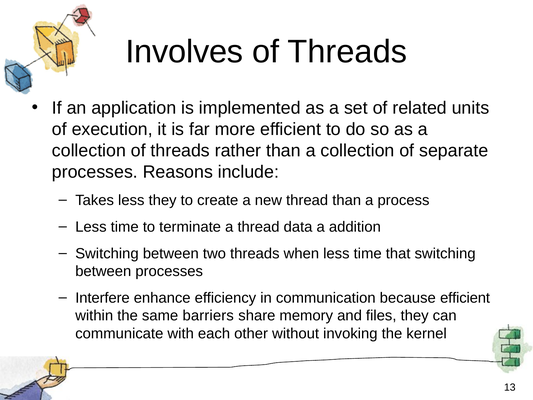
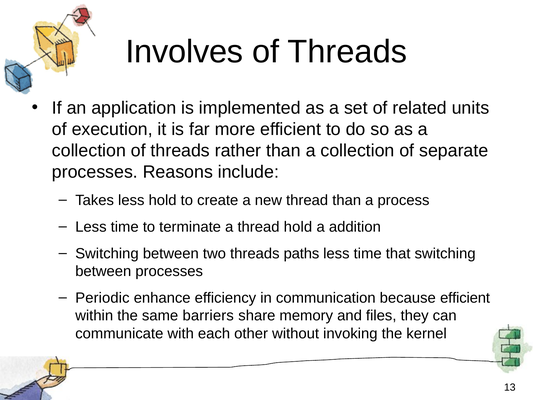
less they: they -> hold (163, 200)
thread data: data -> hold (298, 227)
when: when -> paths (301, 253)
Interfere: Interfere -> Periodic (102, 298)
